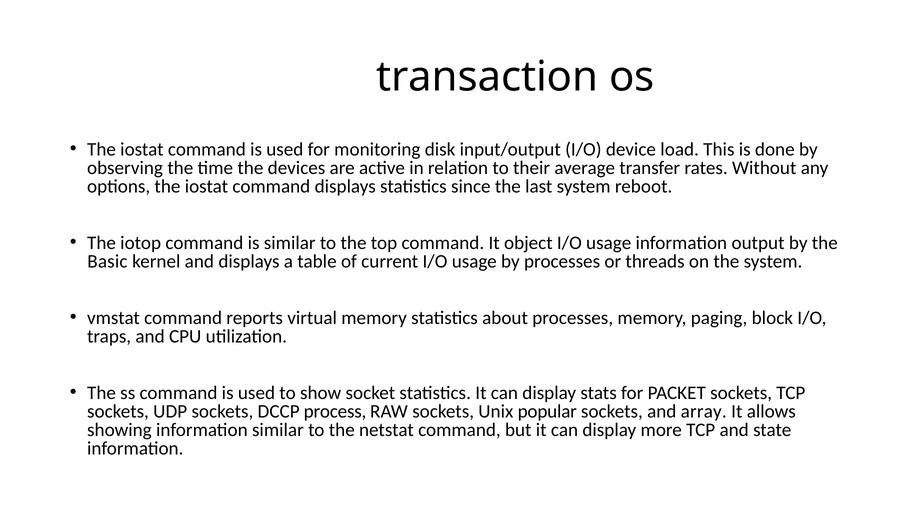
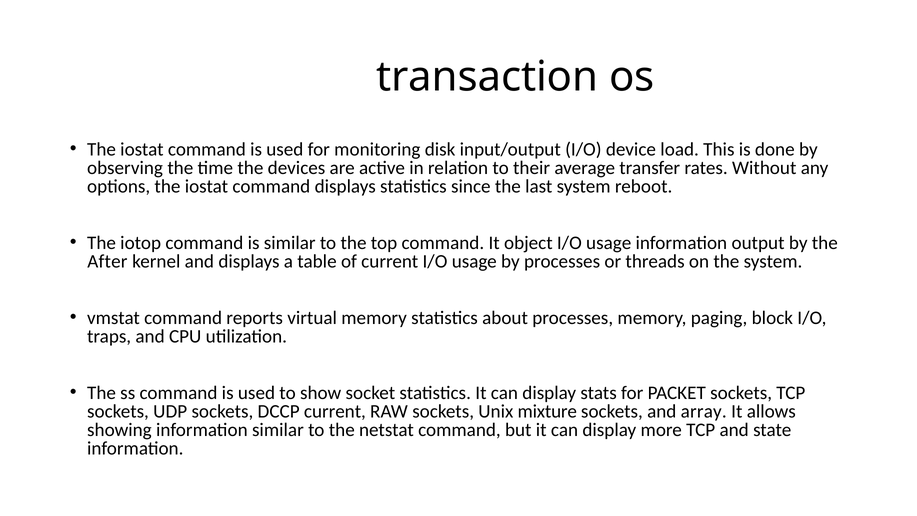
Basic: Basic -> After (107, 261)
DCCP process: process -> current (335, 411)
popular: popular -> mixture (547, 411)
